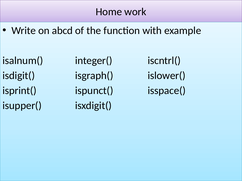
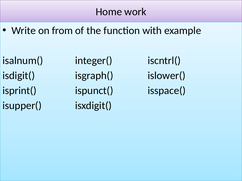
abcd: abcd -> from (62, 31)
